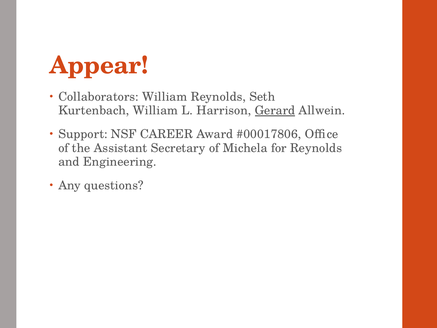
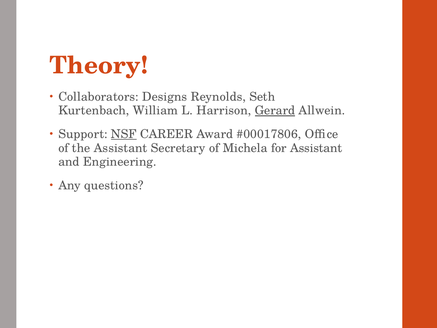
Appear: Appear -> Theory (99, 65)
Collaborators William: William -> Designs (165, 97)
NSF underline: none -> present (124, 134)
for Reynolds: Reynolds -> Assistant (316, 148)
